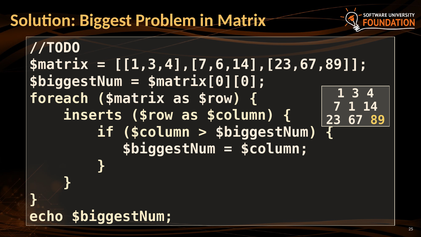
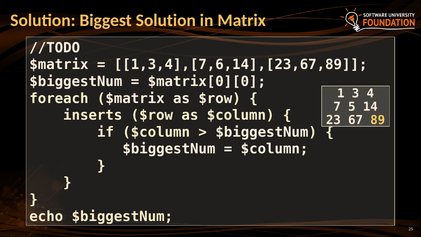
Biggest Problem: Problem -> Solution (166, 20)
7 1: 1 -> 5 (352, 107)
